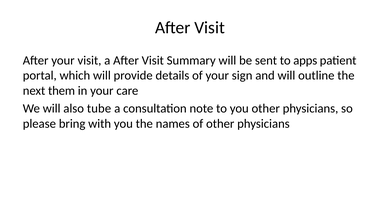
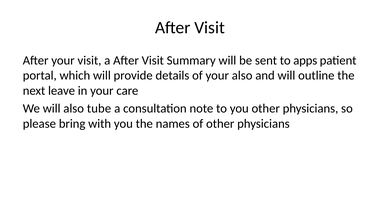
your sign: sign -> also (242, 75)
them: them -> leave (62, 91)
